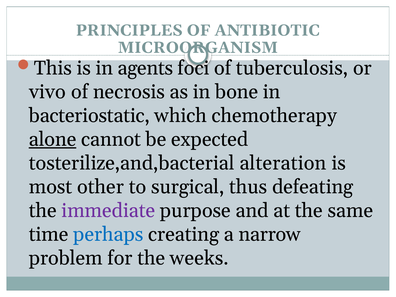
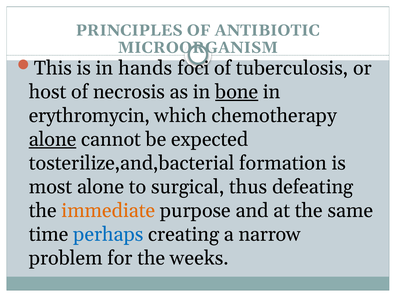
agents: agents -> hands (145, 68)
vivo: vivo -> host (48, 92)
bone underline: none -> present (237, 92)
bacteriostatic: bacteriostatic -> erythromycin (89, 116)
alteration: alteration -> formation (283, 163)
most other: other -> alone (101, 187)
immediate colour: purple -> orange (108, 211)
